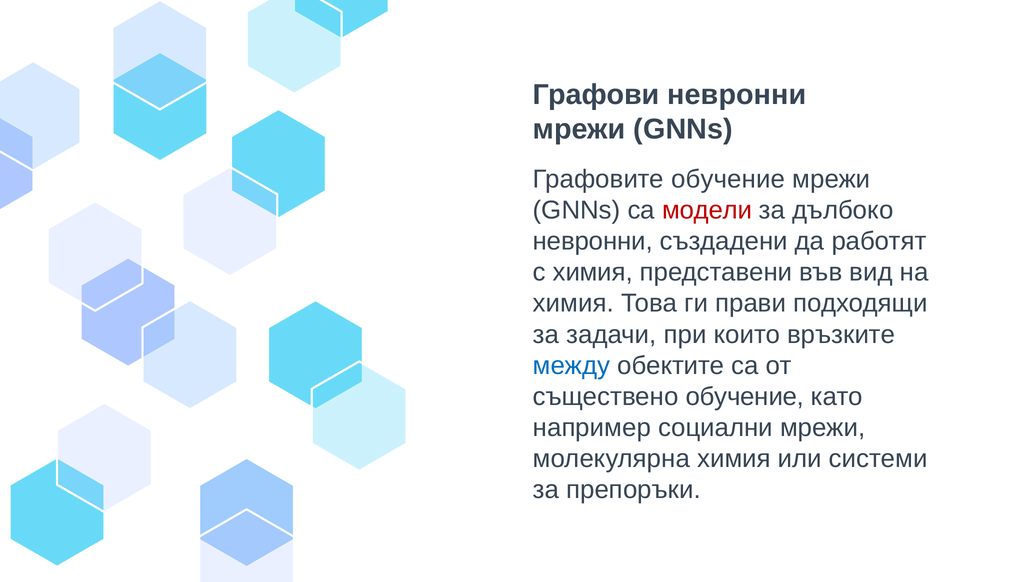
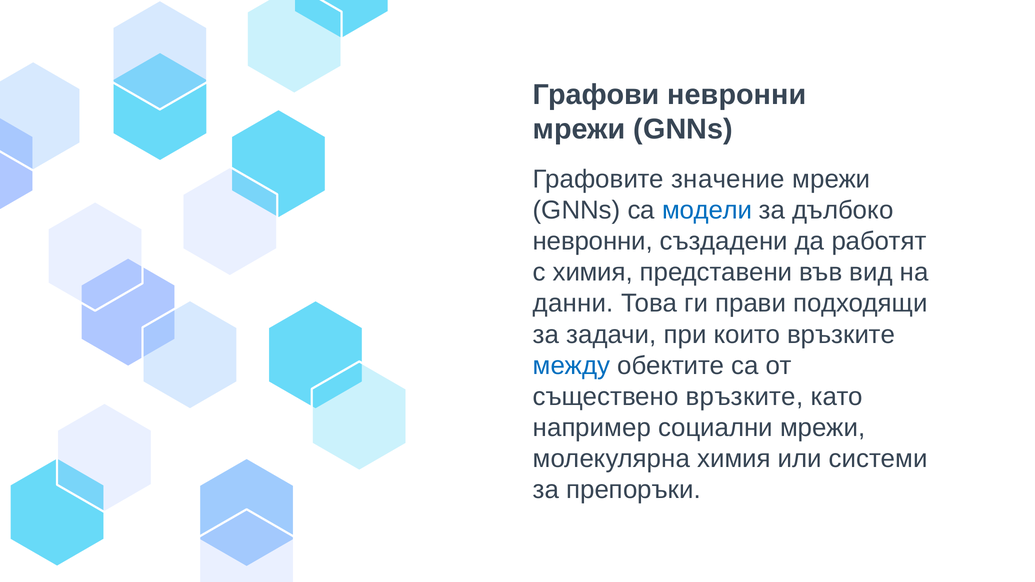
Графовите обучение: обучение -> значение (728, 179)
модели colour: red -> blue (707, 210)
химия: химия -> данни (573, 304)
съществено обучение: обучение -> връзките (745, 397)
